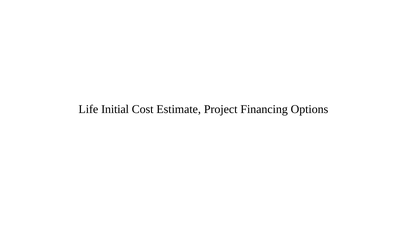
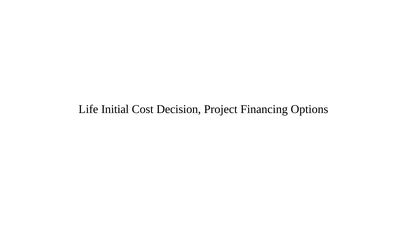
Estimate: Estimate -> Decision (179, 109)
